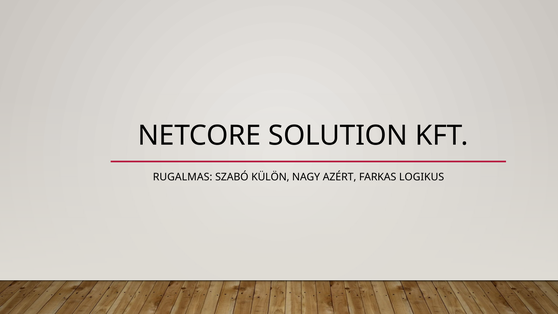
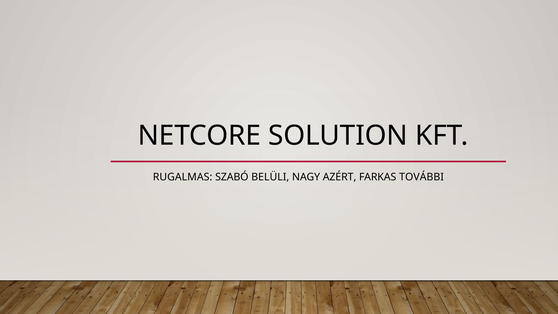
KÜLÖN: KÜLÖN -> BELÜLI (270, 177)
LOGIKUS: LOGIKUS -> TOVÁBBI (422, 177)
